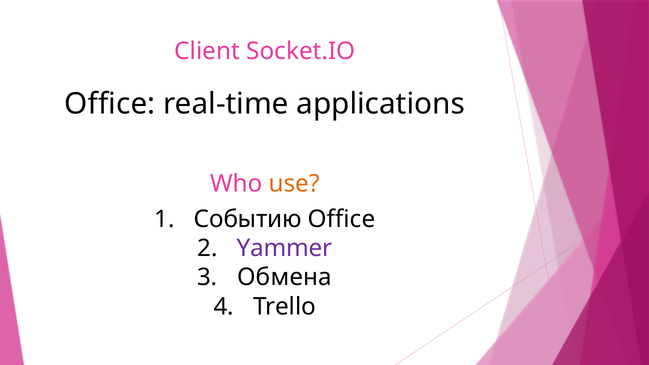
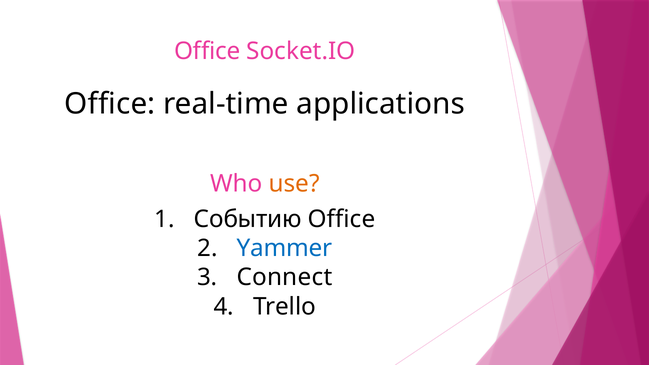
Client: Client -> Office (207, 51)
Yammer colour: purple -> blue (285, 248)
Обмена: Обмена -> Connect (284, 277)
